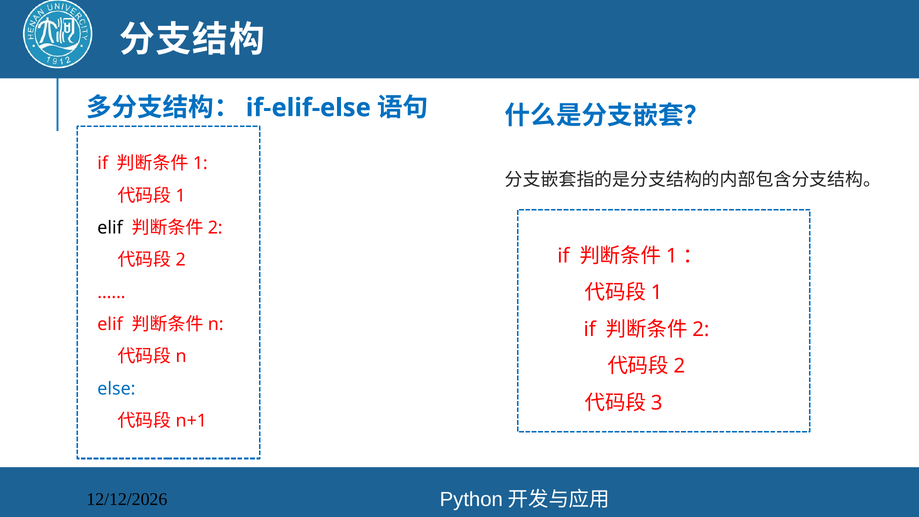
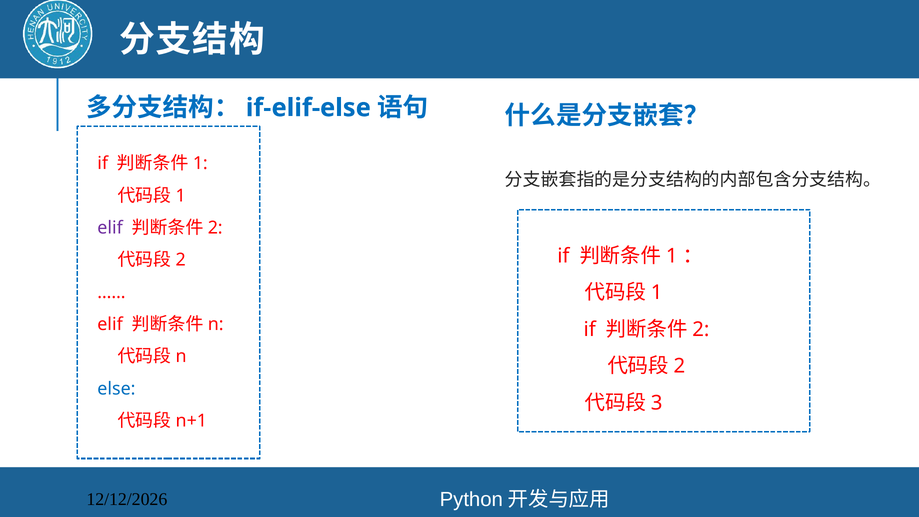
elif colour: black -> purple (110, 228)
